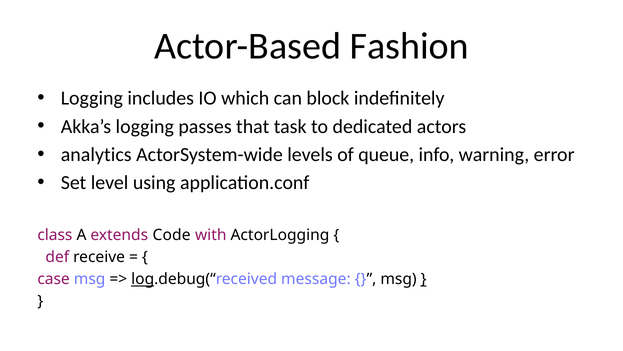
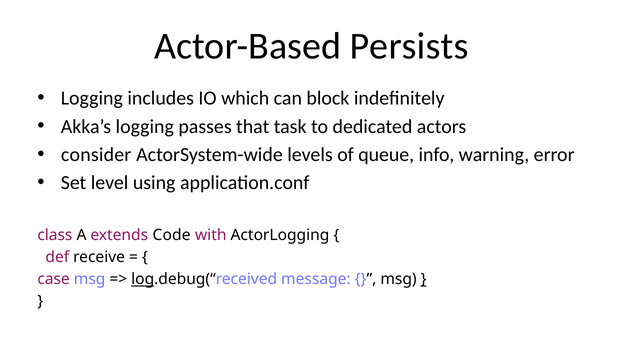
Fashion: Fashion -> Persists (409, 46)
analytics: analytics -> consider (96, 154)
